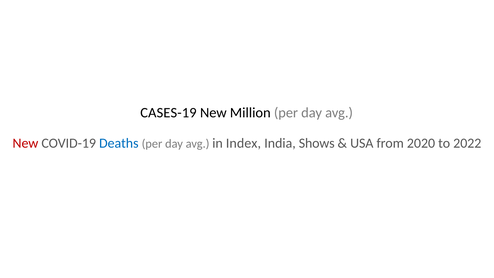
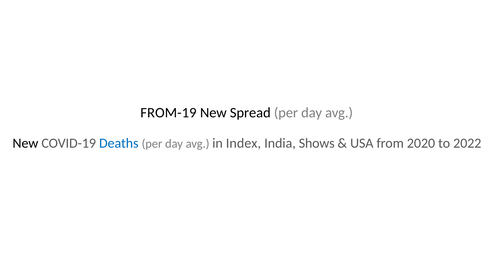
CASES-19: CASES-19 -> FROM-19 (168, 113)
Million: Million -> Spread (250, 113)
New colour: red -> black (25, 143)
